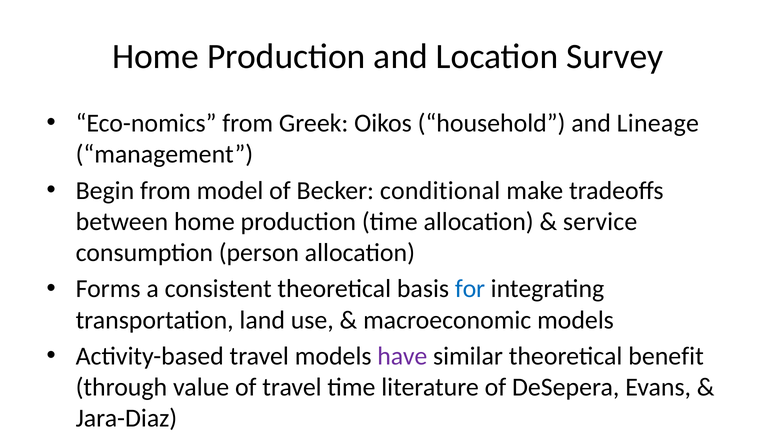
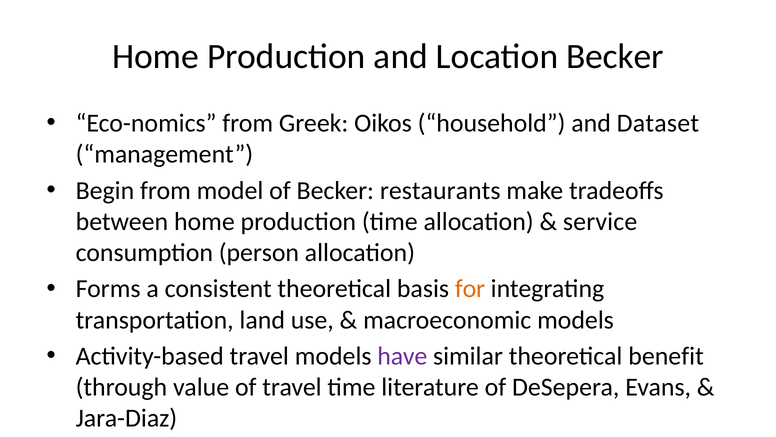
Location Survey: Survey -> Becker (615, 56)
Lineage: Lineage -> Dataset (658, 123)
Becker conditional: conditional -> restaurants (440, 190)
for colour: blue -> orange (470, 289)
